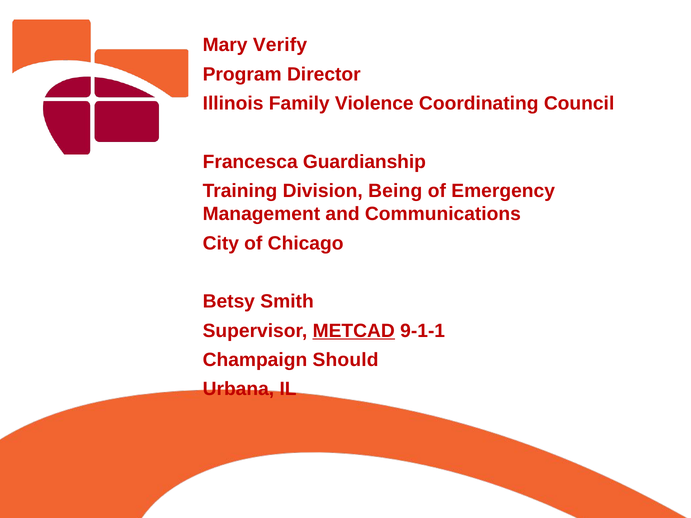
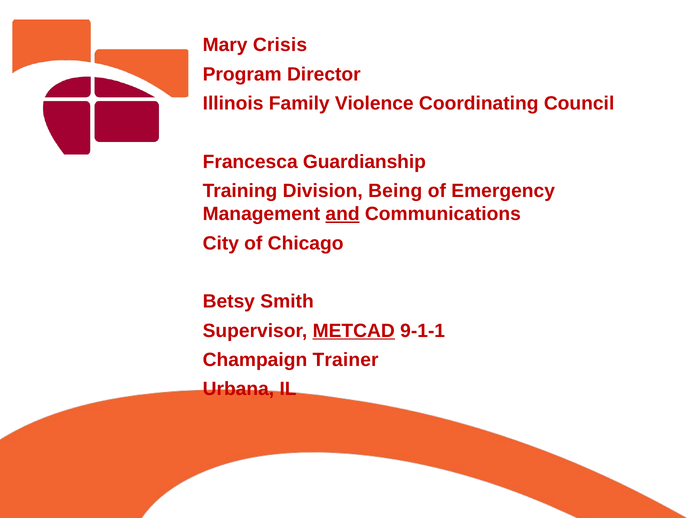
Verify: Verify -> Crisis (280, 45)
and underline: none -> present (343, 214)
Should: Should -> Trainer (346, 360)
